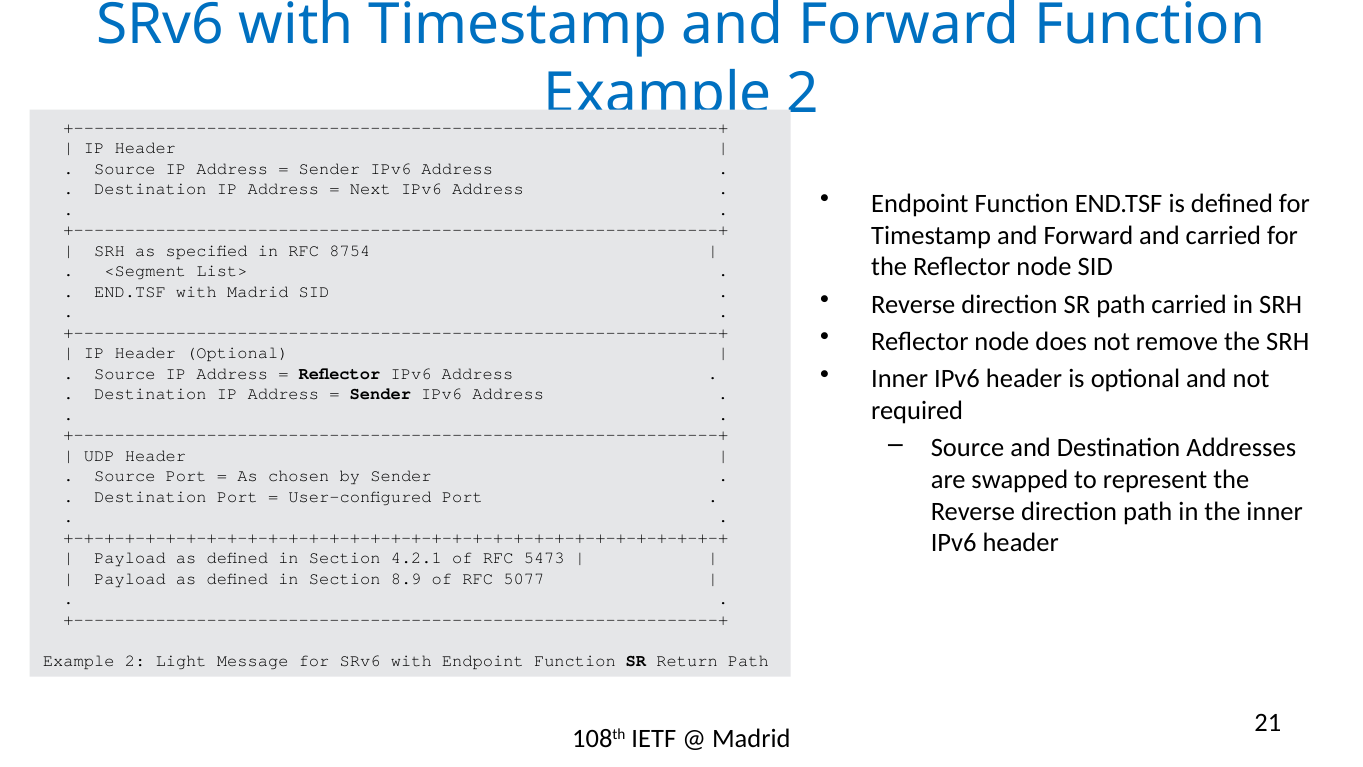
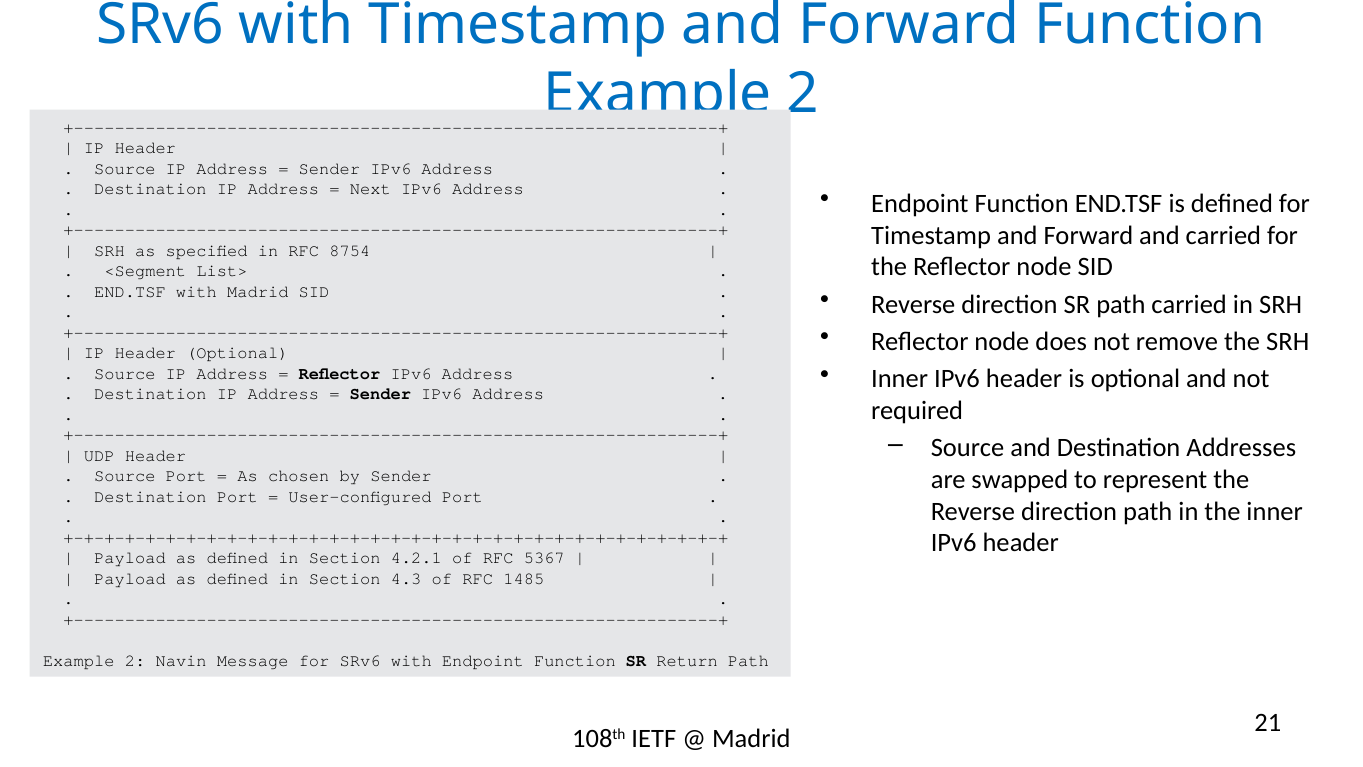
5473: 5473 -> 5367 (544, 558)
8.9: 8.9 -> 4.3 (406, 579)
5077: 5077 -> 1485 (524, 579)
Light: Light -> Navin (181, 661)
